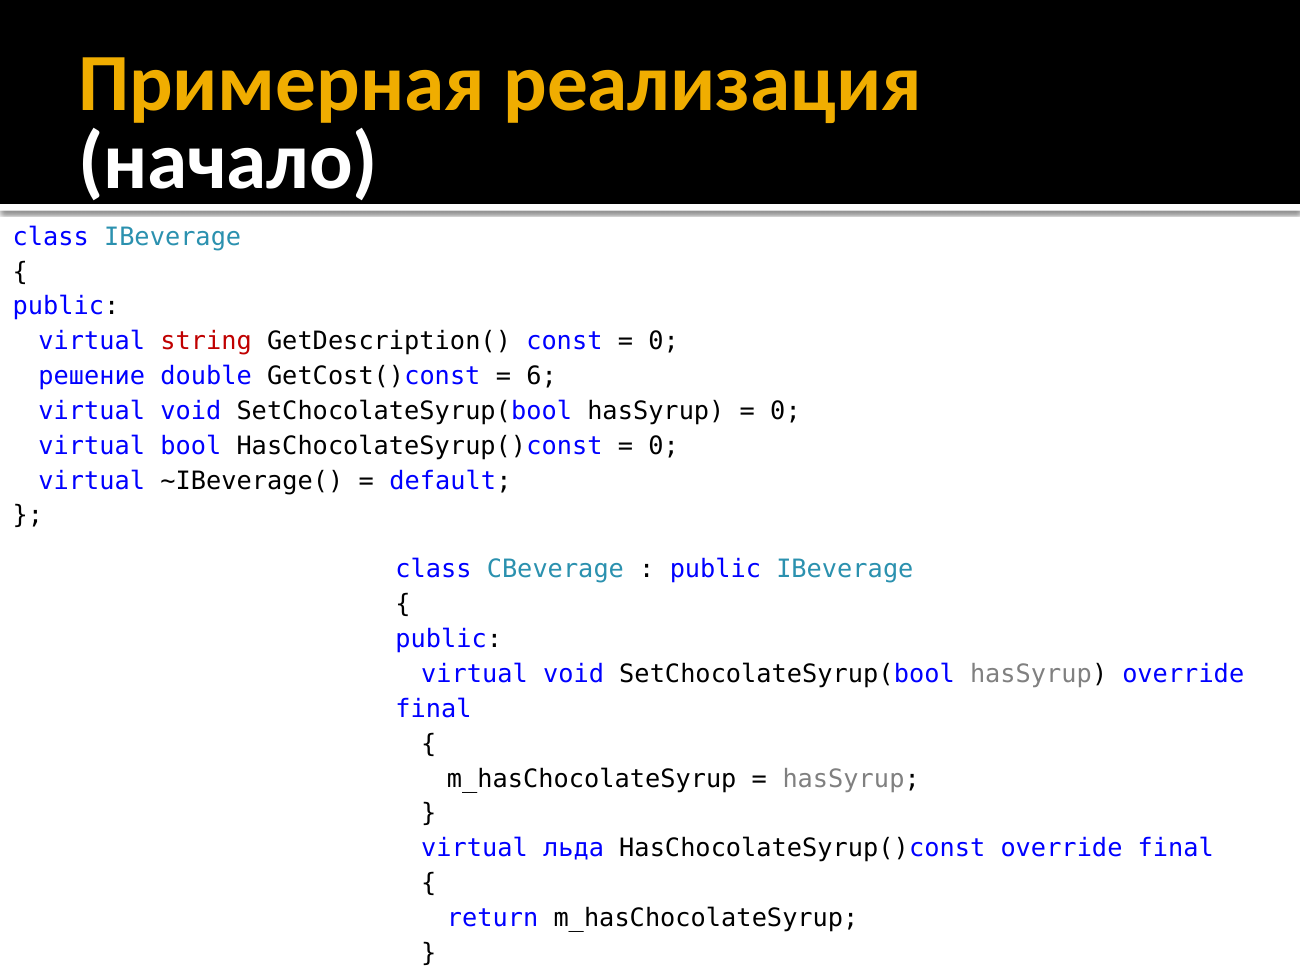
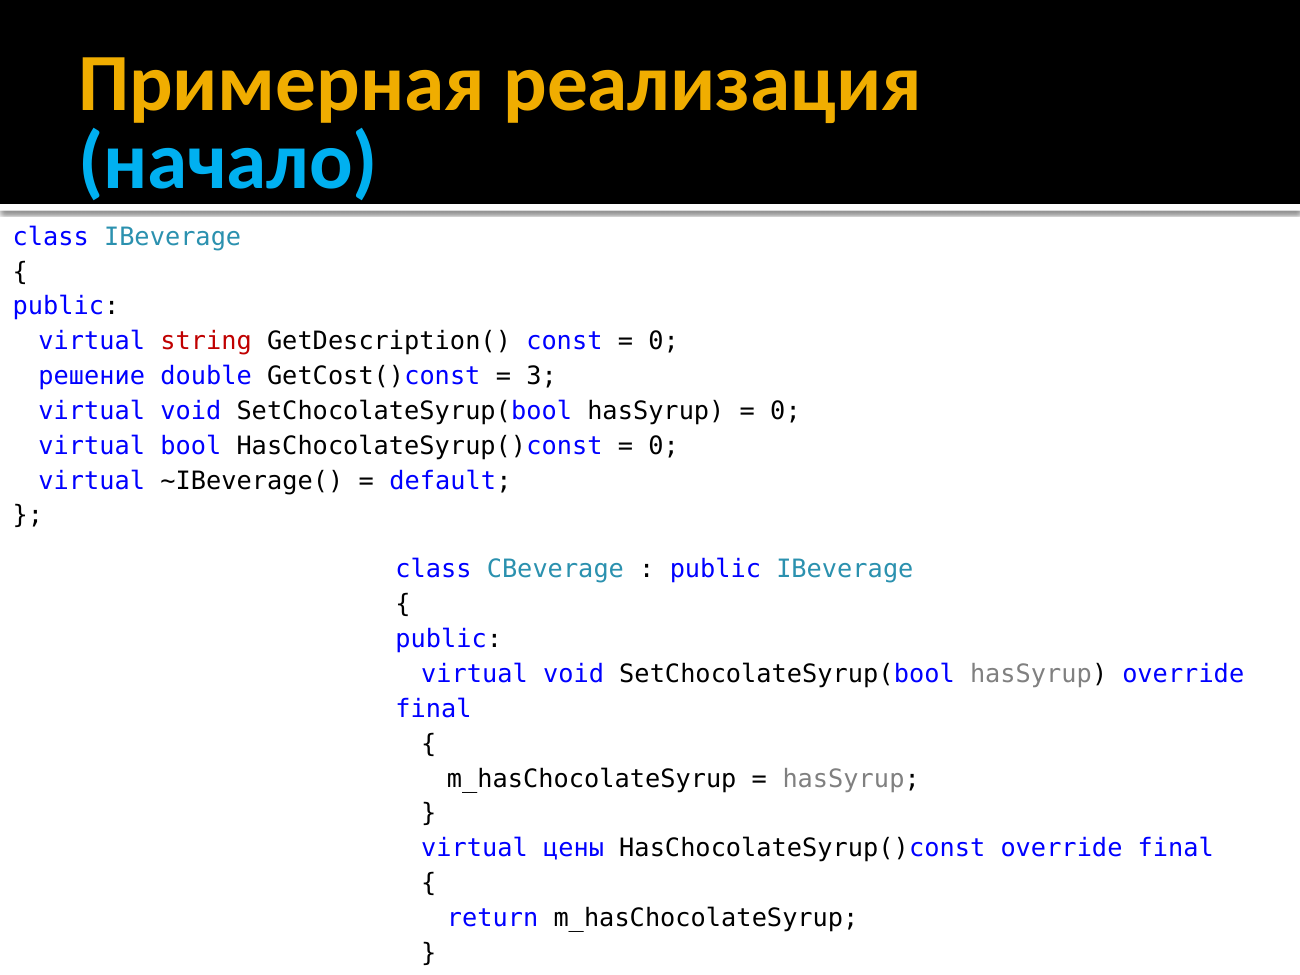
начало colour: white -> light blue (228, 162)
6: 6 -> 3 (542, 376)
льда: льда -> цены (574, 848)
